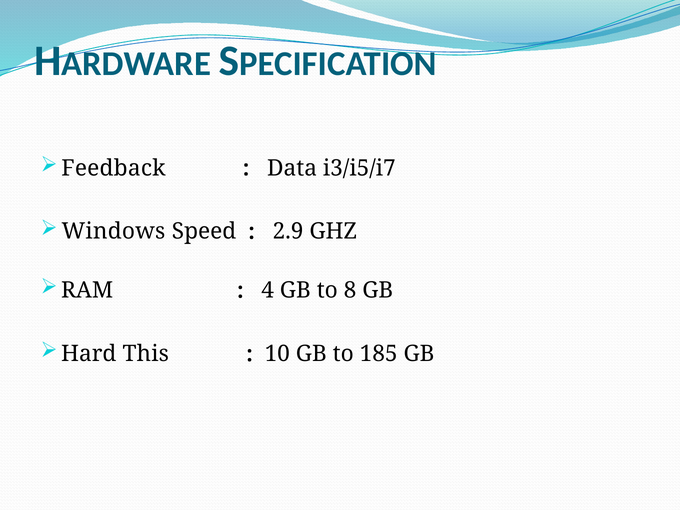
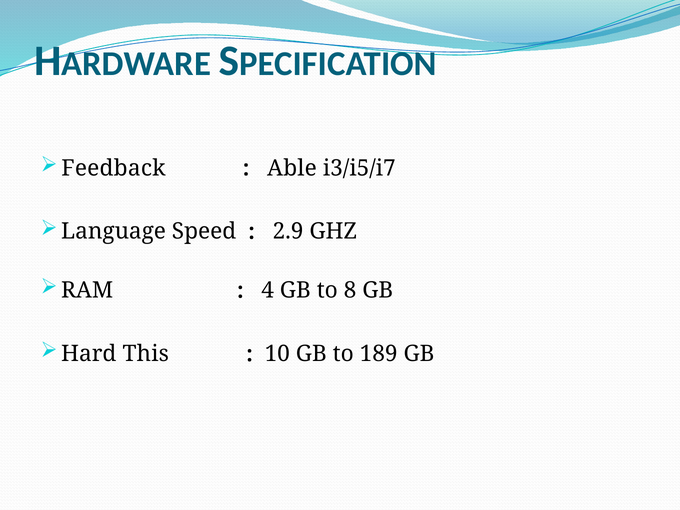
Data: Data -> Able (292, 168)
Windows: Windows -> Language (114, 232)
185: 185 -> 189 (379, 354)
